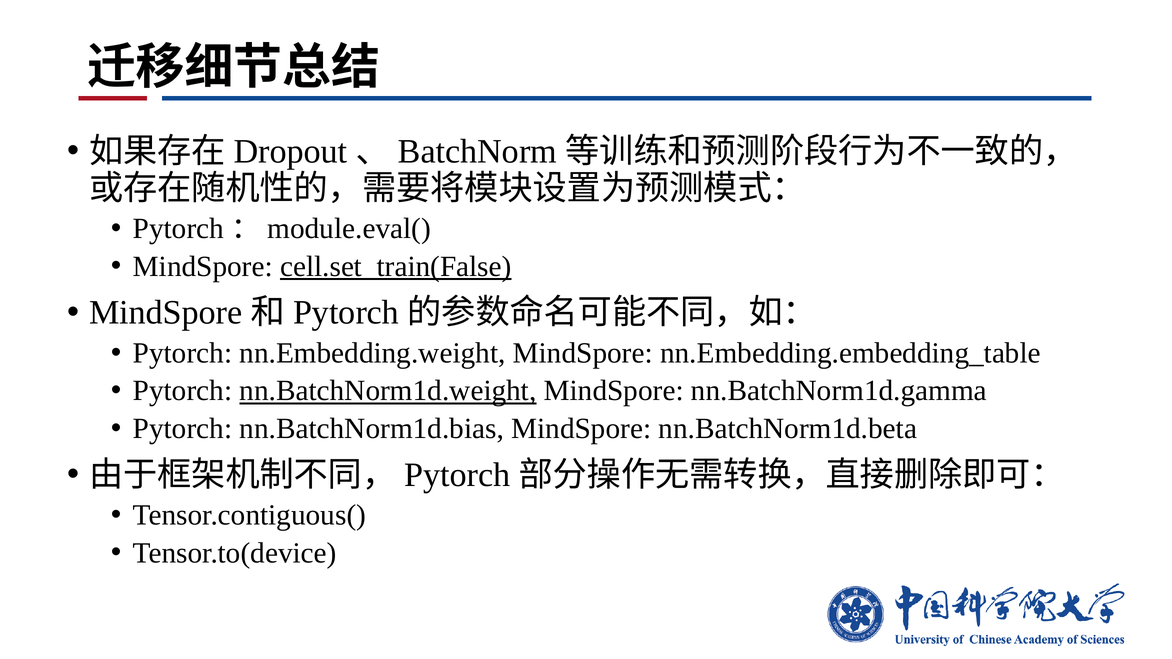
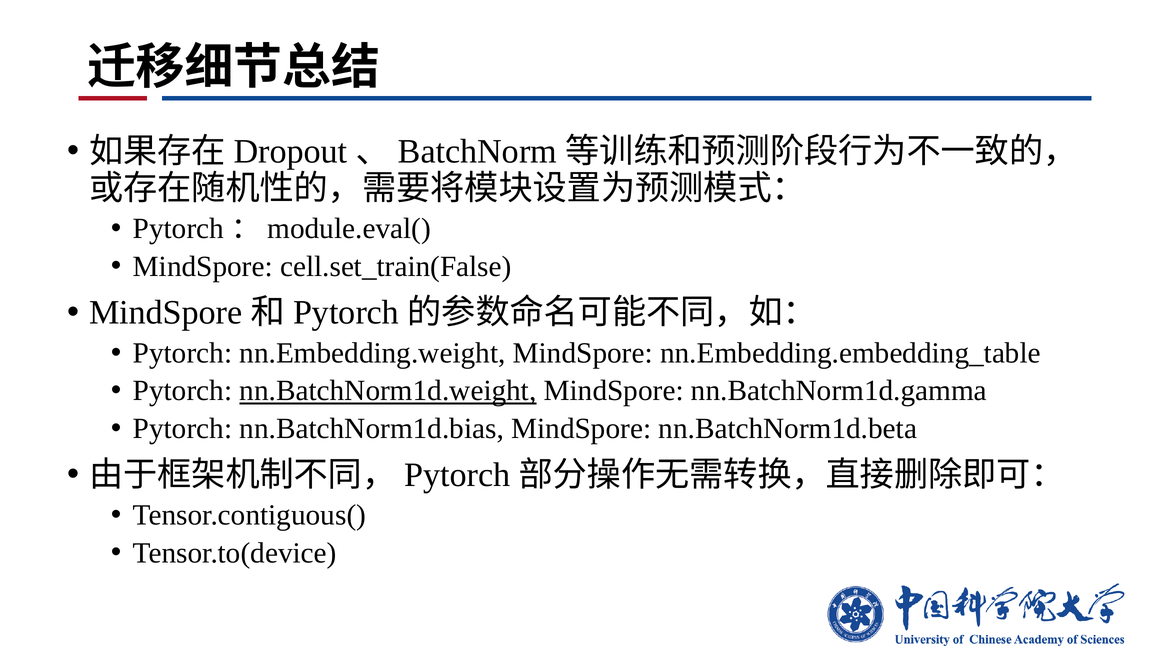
cell.set_train(False underline: present -> none (396, 266)
